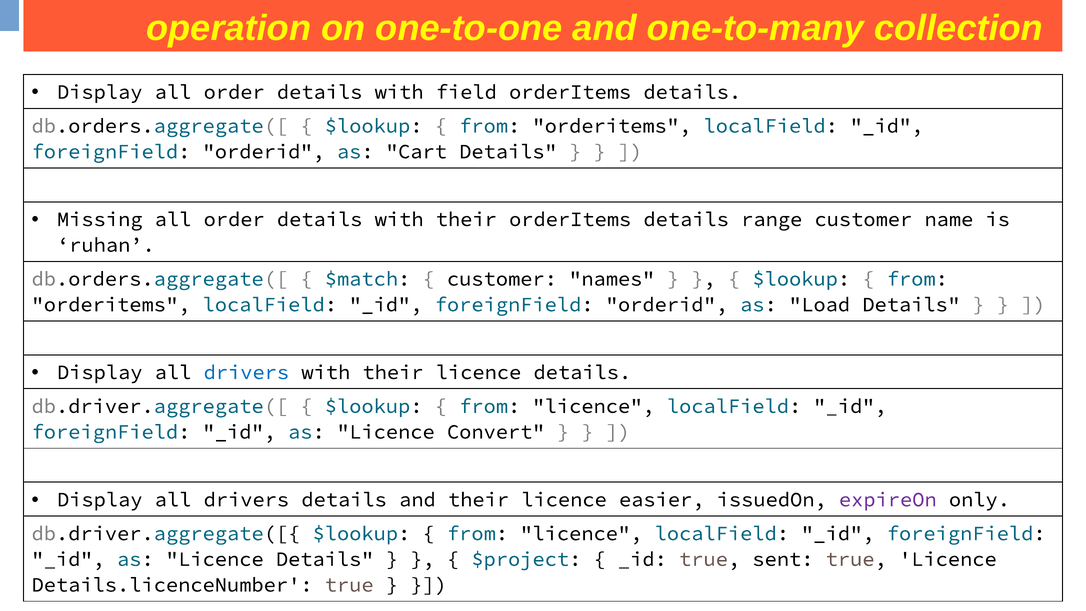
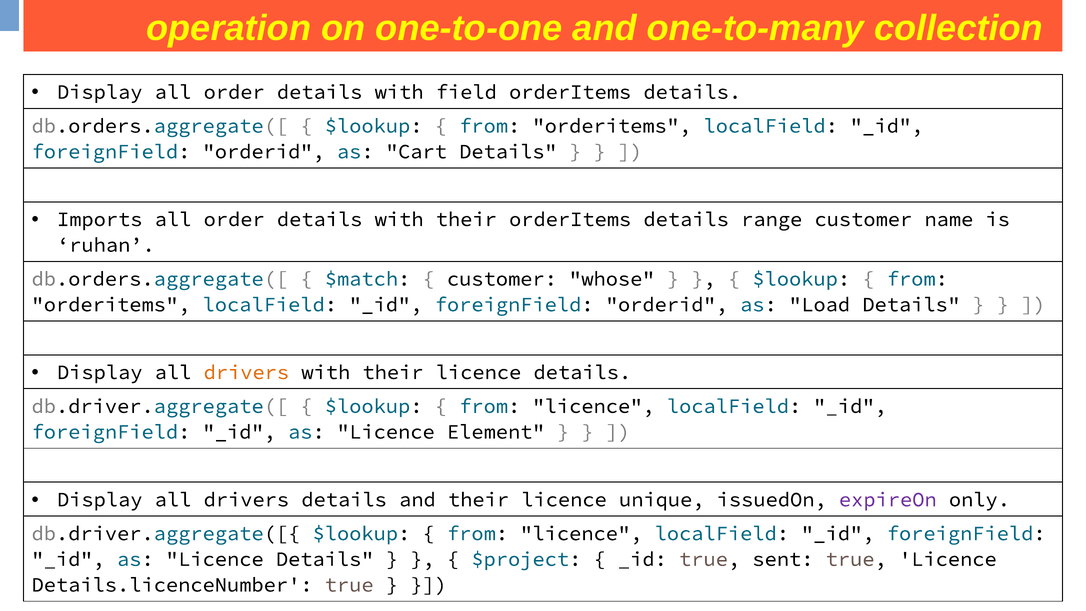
Missing: Missing -> Imports (100, 219)
names: names -> whose (612, 279)
drivers colour: blue -> orange (246, 372)
Convert: Convert -> Element (496, 432)
easier: easier -> unique (662, 499)
